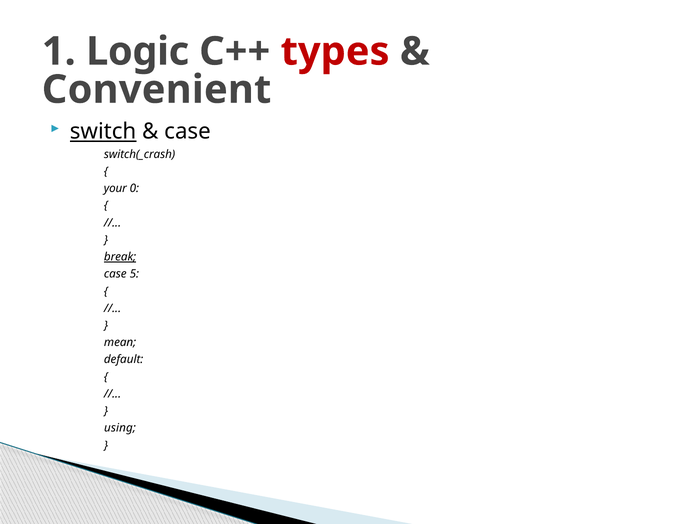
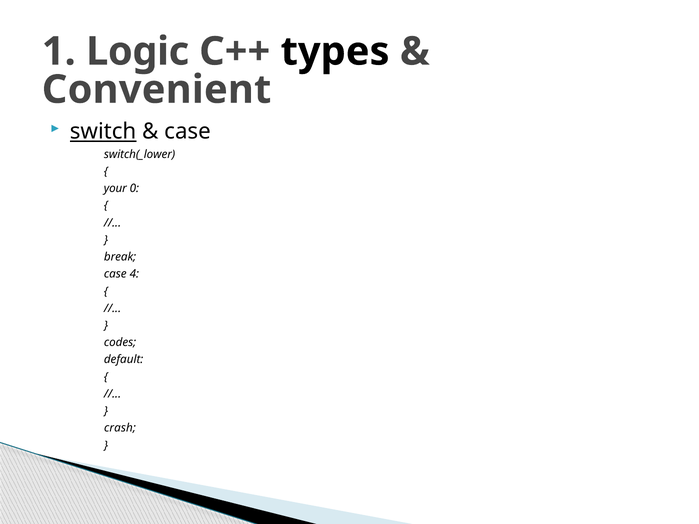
types colour: red -> black (335, 52)
switch(_crash: switch(_crash -> switch(_lower (140, 154)
break underline: present -> none (120, 257)
5: 5 -> 4 (134, 274)
mean: mean -> codes (120, 343)
using: using -> crash (120, 428)
